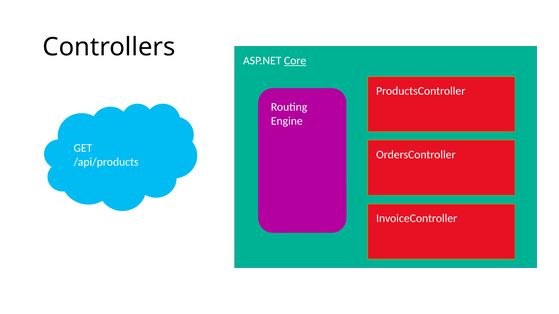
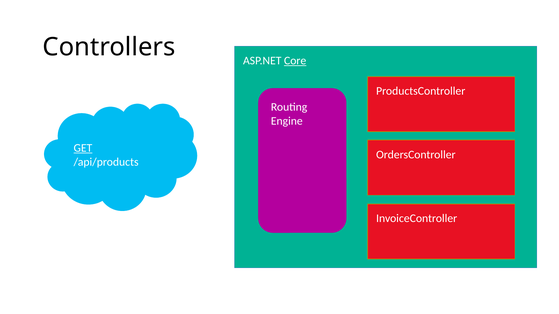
GET underline: none -> present (83, 148)
